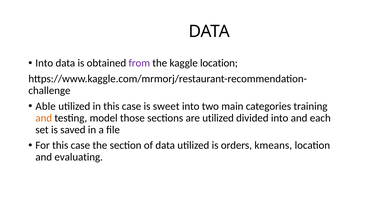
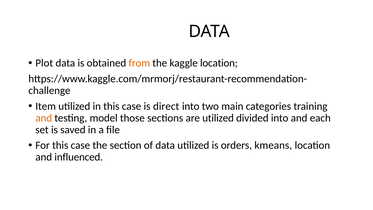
Into: Into -> Plot (44, 63)
from colour: purple -> orange (139, 63)
Able: Able -> Item (46, 106)
sweet: sweet -> direct (166, 106)
evaluating: evaluating -> influenced (79, 157)
